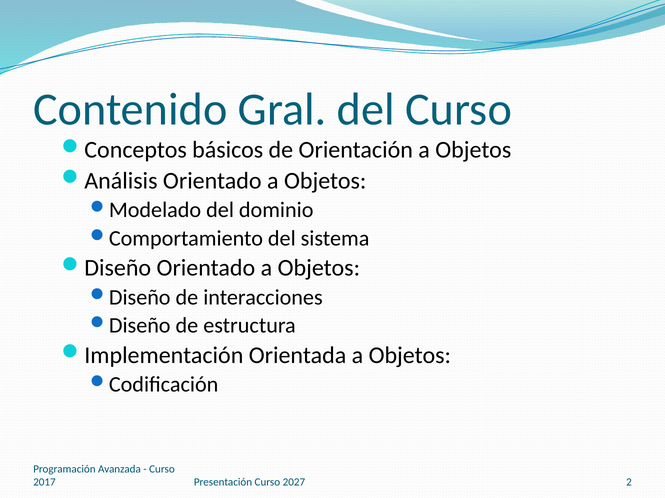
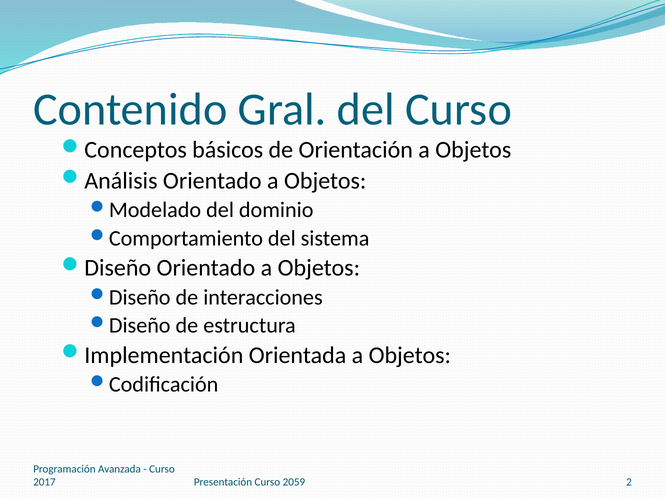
2027: 2027 -> 2059 (294, 483)
